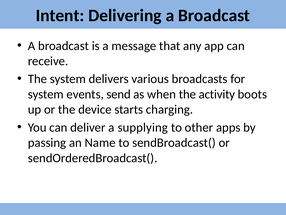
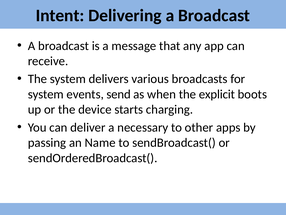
activity: activity -> explicit (217, 94)
supplying: supplying -> necessary (143, 127)
